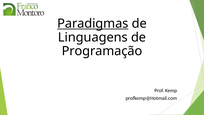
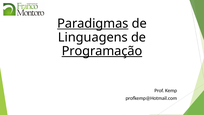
Programação underline: none -> present (102, 51)
